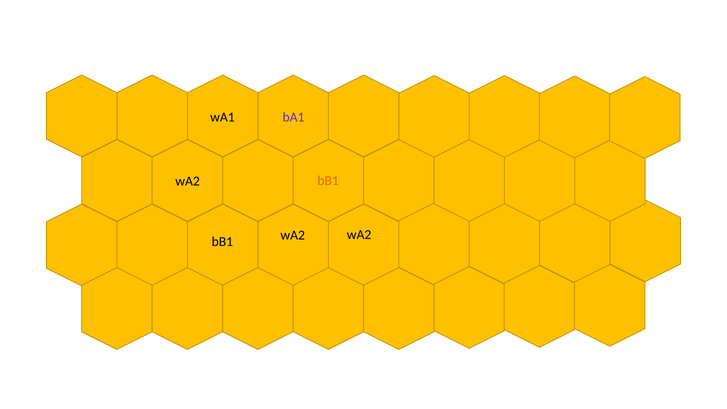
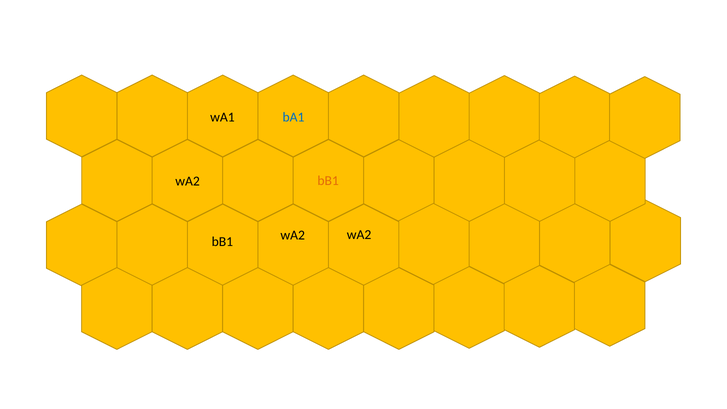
bA1 colour: purple -> blue (294, 117)
